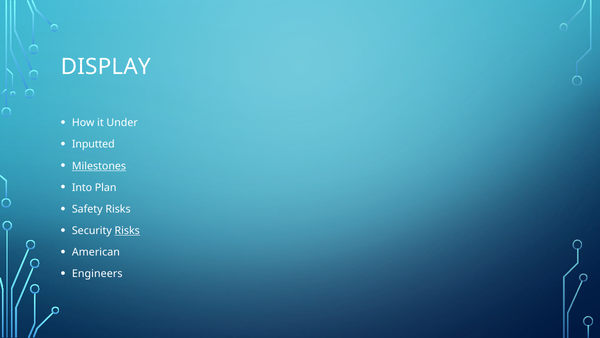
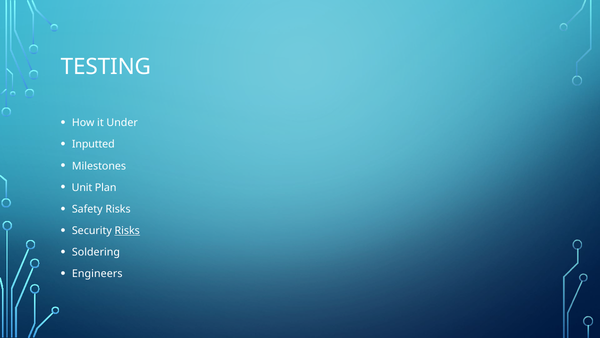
DISPLAY: DISPLAY -> TESTING (106, 67)
Milestones underline: present -> none (99, 166)
Into: Into -> Unit (82, 187)
American: American -> Soldering (96, 252)
